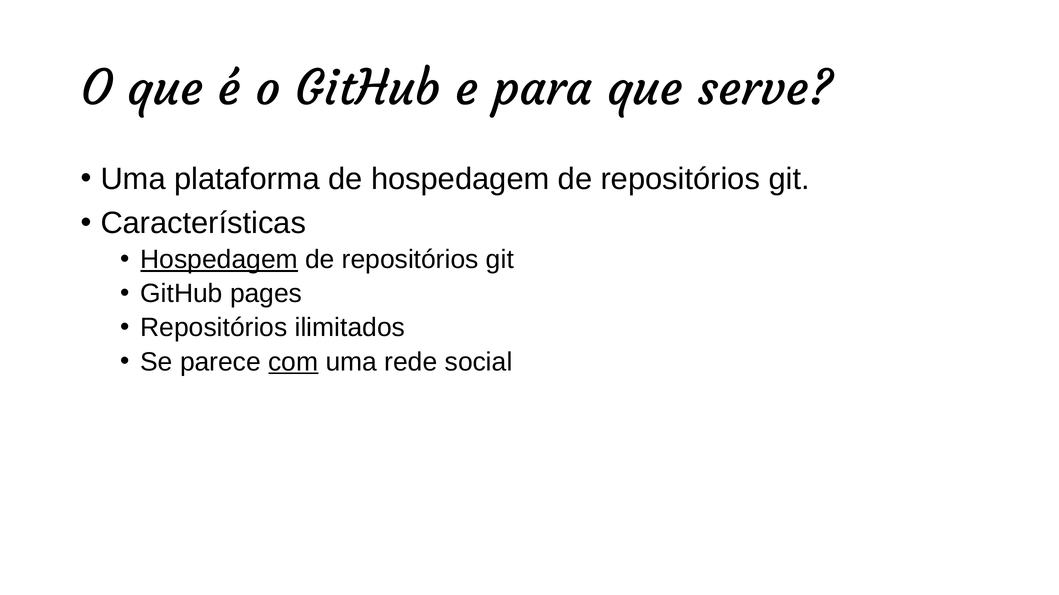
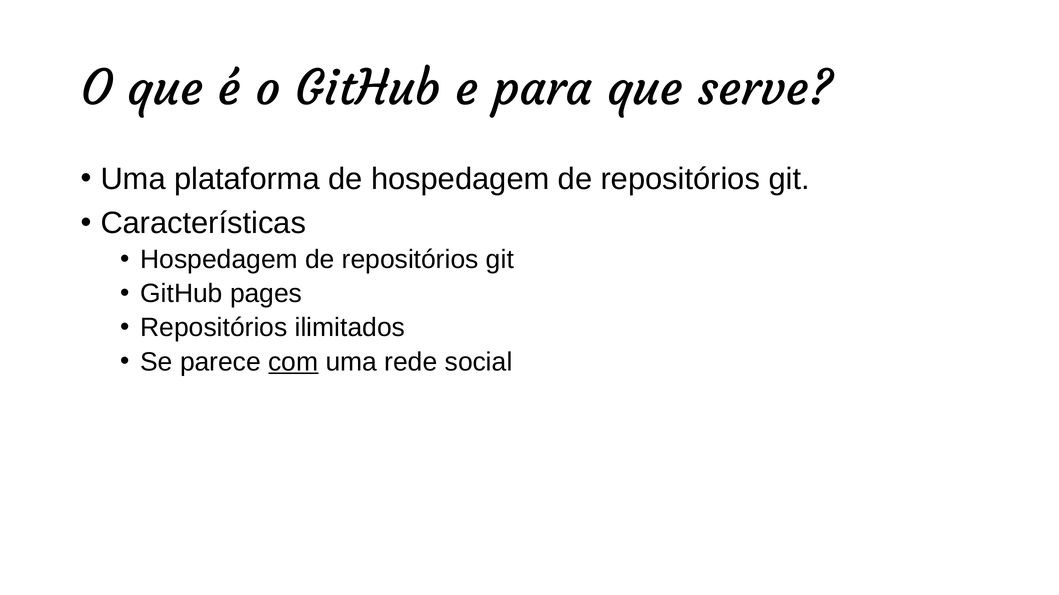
Hospedagem underline: present -> none (219, 260)
